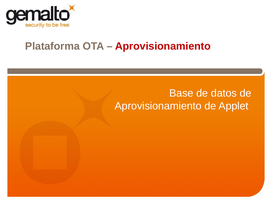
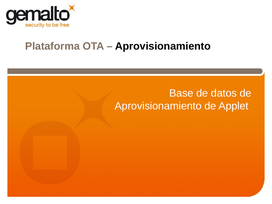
Aprovisionamiento colour: red -> black (163, 46)
